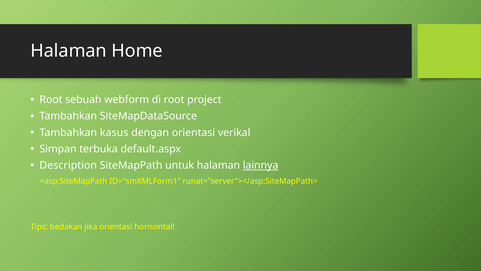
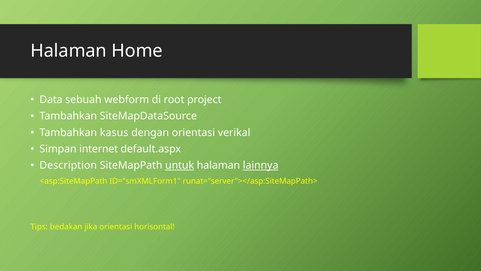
Root: Root -> Data (51, 100)
terbuka: terbuka -> internet (99, 149)
untuk underline: none -> present (180, 165)
